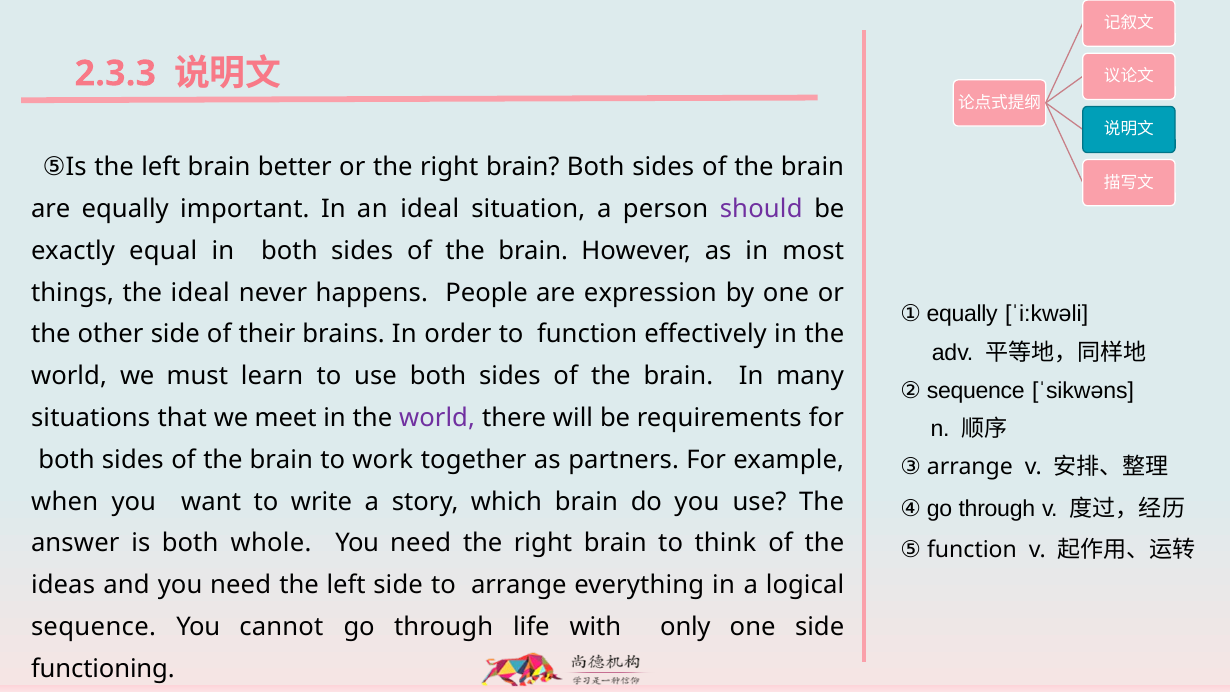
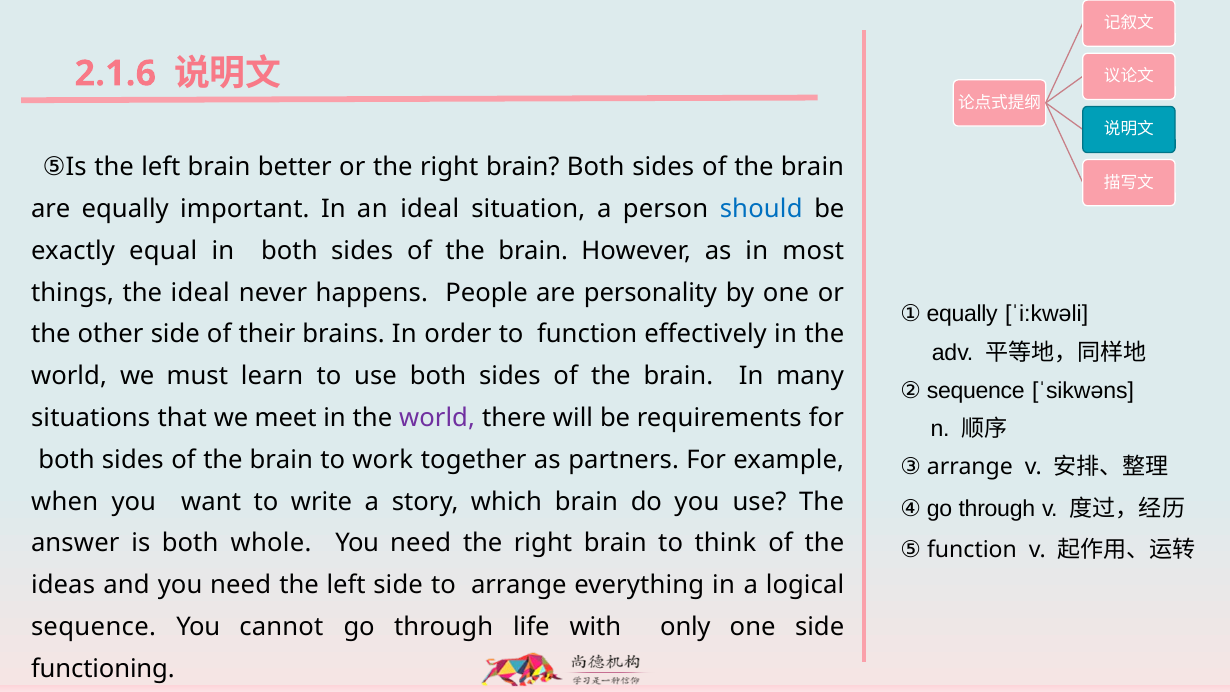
2.3.3: 2.3.3 -> 2.1.6 (115, 73)
should colour: purple -> blue (761, 209)
expression: expression -> personality (650, 293)
